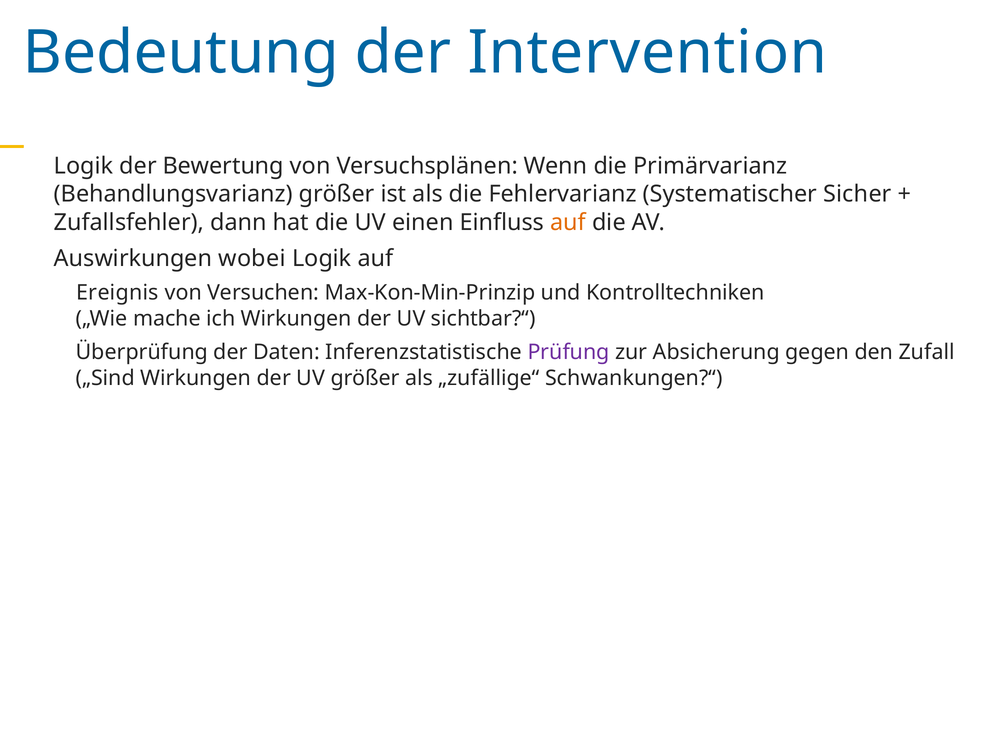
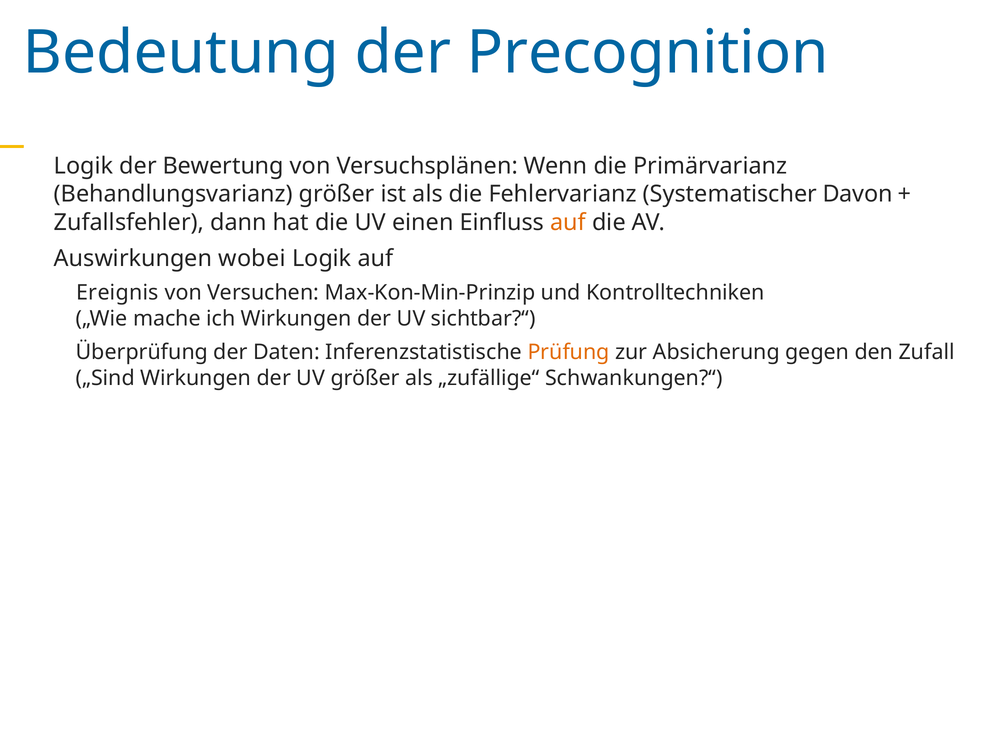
Intervention: Intervention -> Precognition (648, 53)
Sicher: Sicher -> Davon (858, 194)
Prüfung colour: purple -> orange (569, 352)
